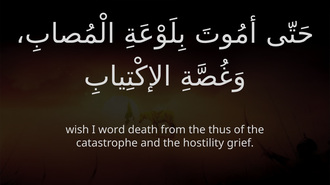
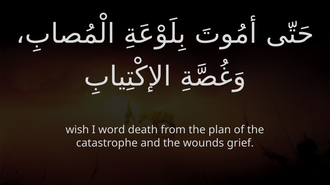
thus: thus -> plan (220, 130)
hostility: hostility -> wounds (203, 143)
